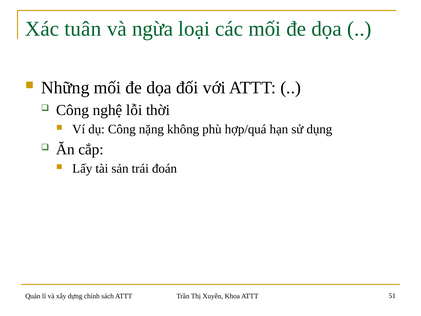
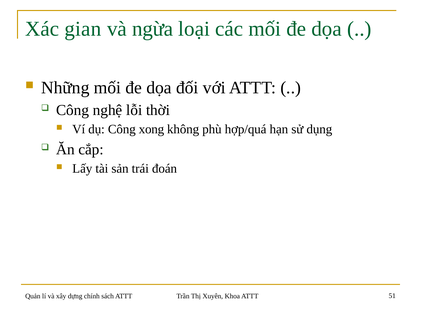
tuân: tuân -> gian (83, 29)
nặng: nặng -> xong (151, 129)
